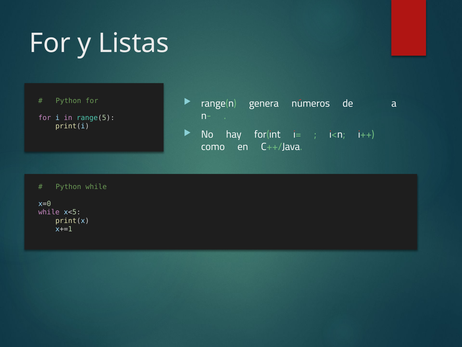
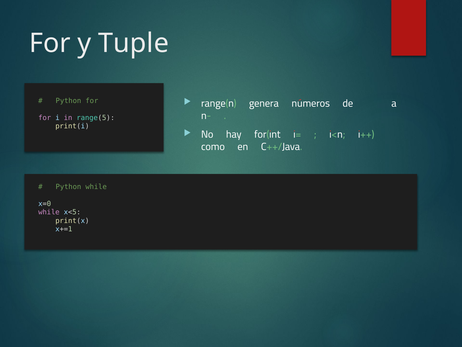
Listas: Listas -> Tuple (134, 43)
